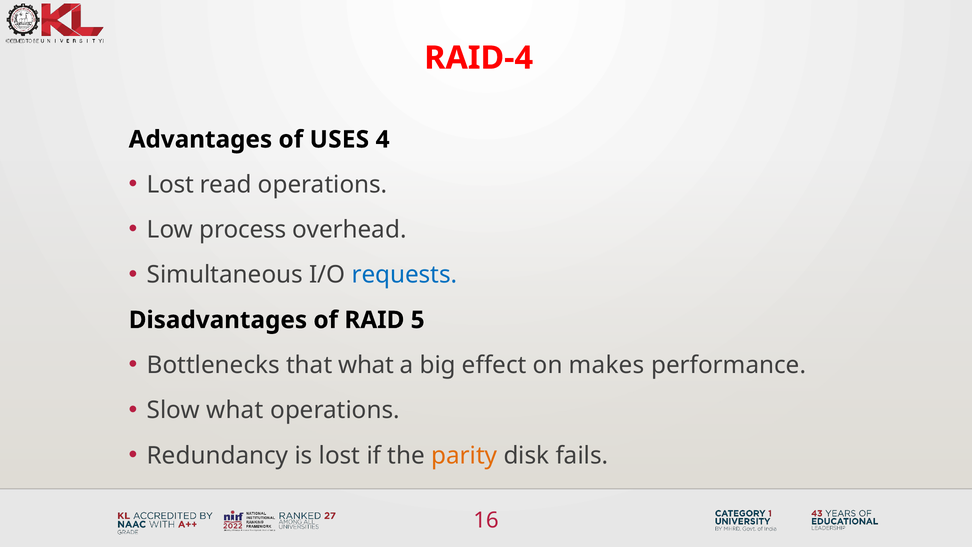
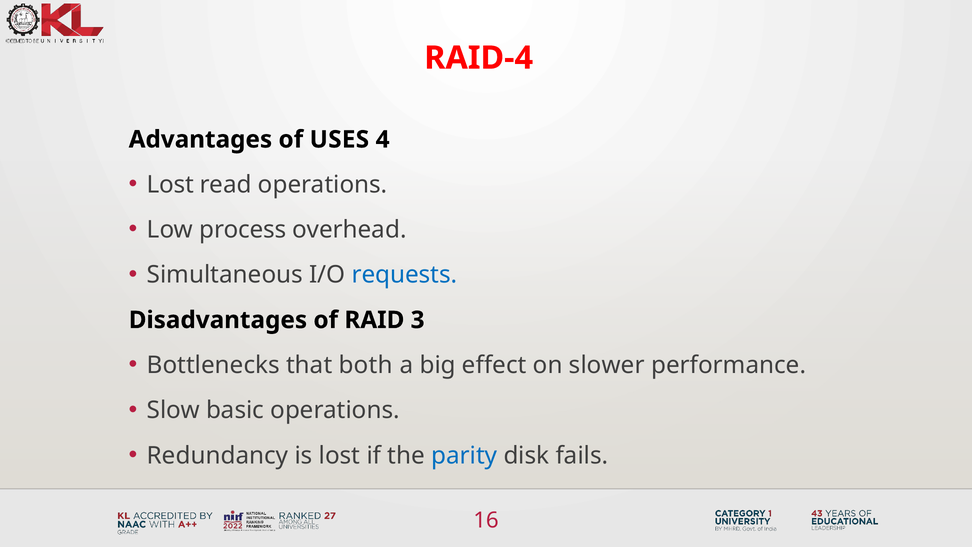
5: 5 -> 3 (418, 320)
that what: what -> both (366, 365)
makes: makes -> slower (607, 365)
Slow what: what -> basic (235, 410)
parity colour: orange -> blue (464, 455)
